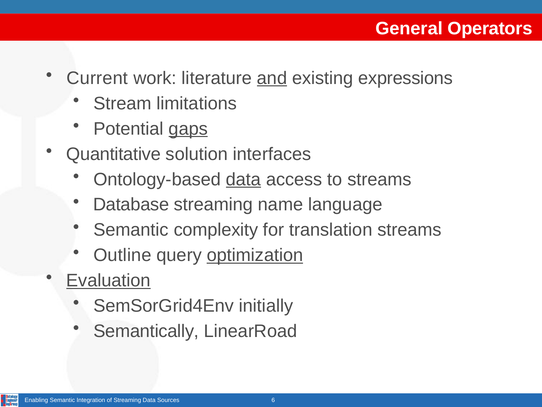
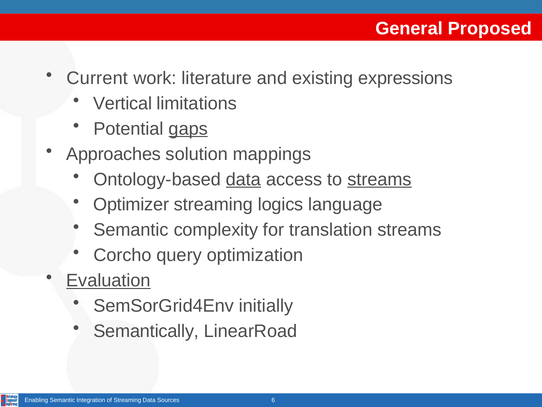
Operators: Operators -> Proposed (490, 28)
and underline: present -> none (272, 78)
Stream: Stream -> Vertical (123, 103)
Quantitative: Quantitative -> Approaches (114, 154)
interfaces: interfaces -> mappings (272, 154)
streams underline: none -> present (379, 179)
Database: Database -> Optimizer (131, 204)
name: name -> logics (281, 204)
Outline: Outline -> Corcho (123, 255)
optimization underline: present -> none (255, 255)
